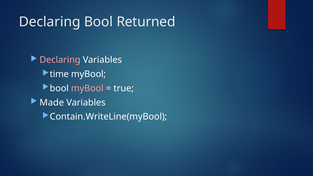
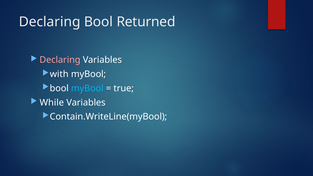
time: time -> with (59, 74)
myBool colour: pink -> light blue (87, 88)
Made: Made -> While (52, 103)
